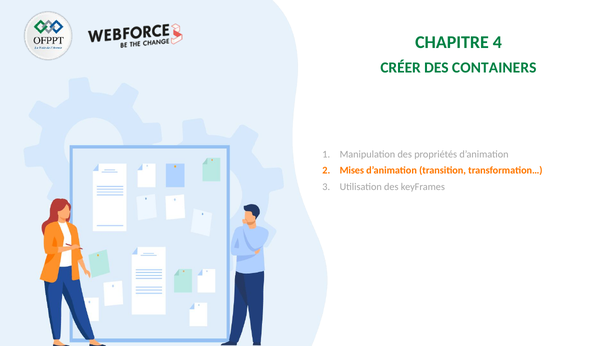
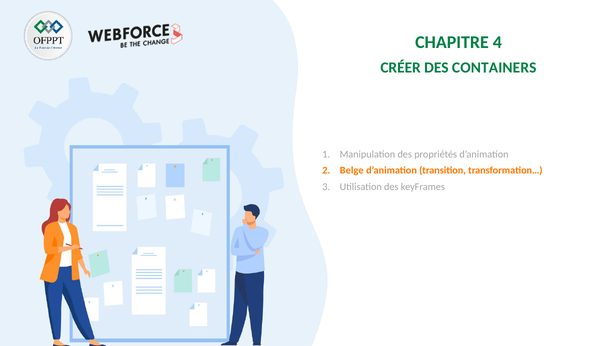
Mises: Mises -> Belge (352, 171)
